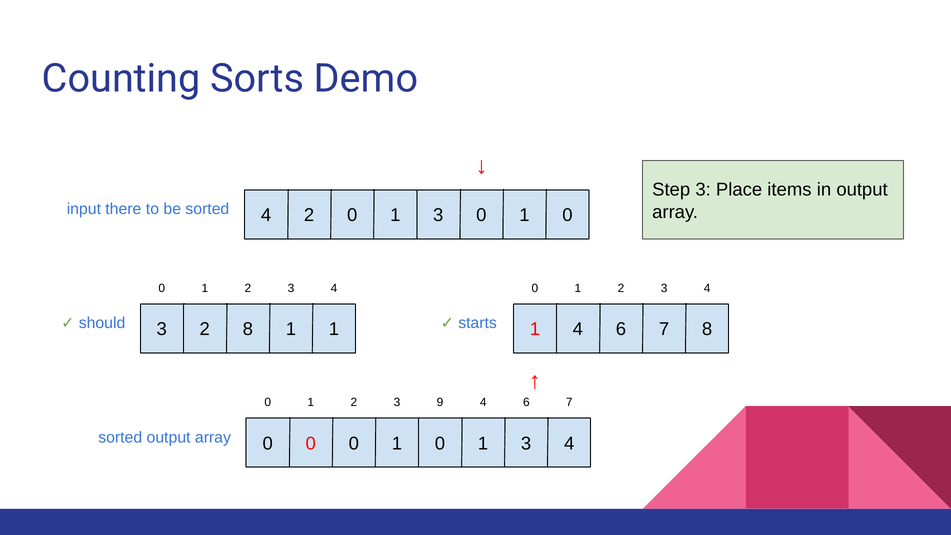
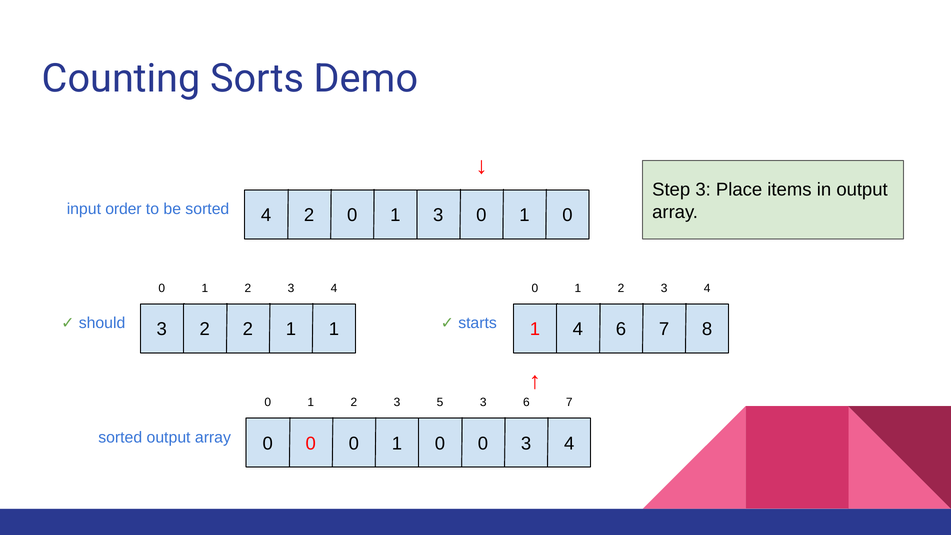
there: there -> order (123, 209)
2 8: 8 -> 2 (248, 329)
9: 9 -> 5 (440, 402)
4: 4 -> 3 (483, 402)
1 0 1: 1 -> 0 (483, 443)
